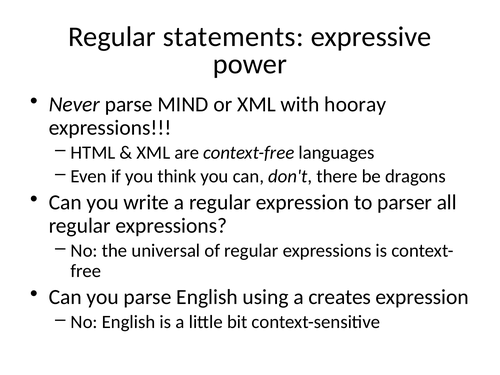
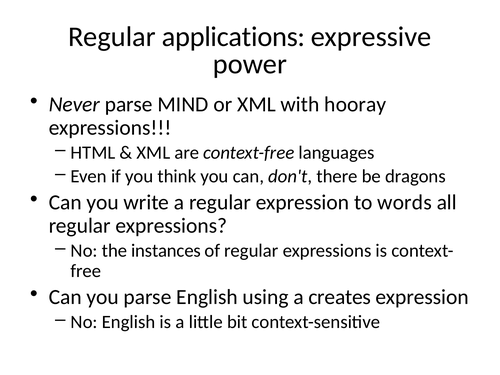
statements: statements -> applications (234, 37)
parser: parser -> words (404, 203)
universal: universal -> instances (166, 251)
